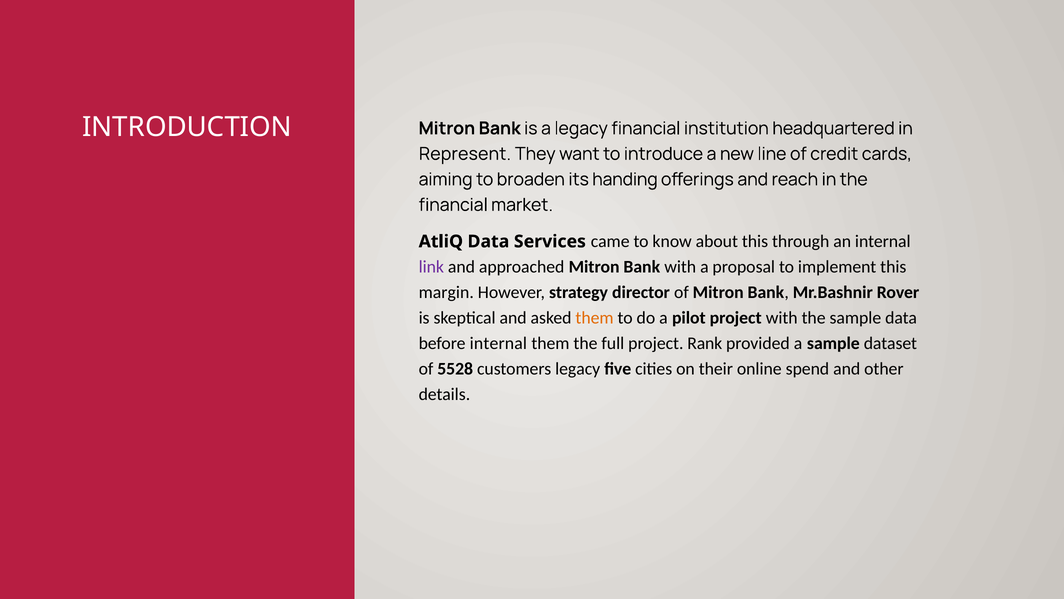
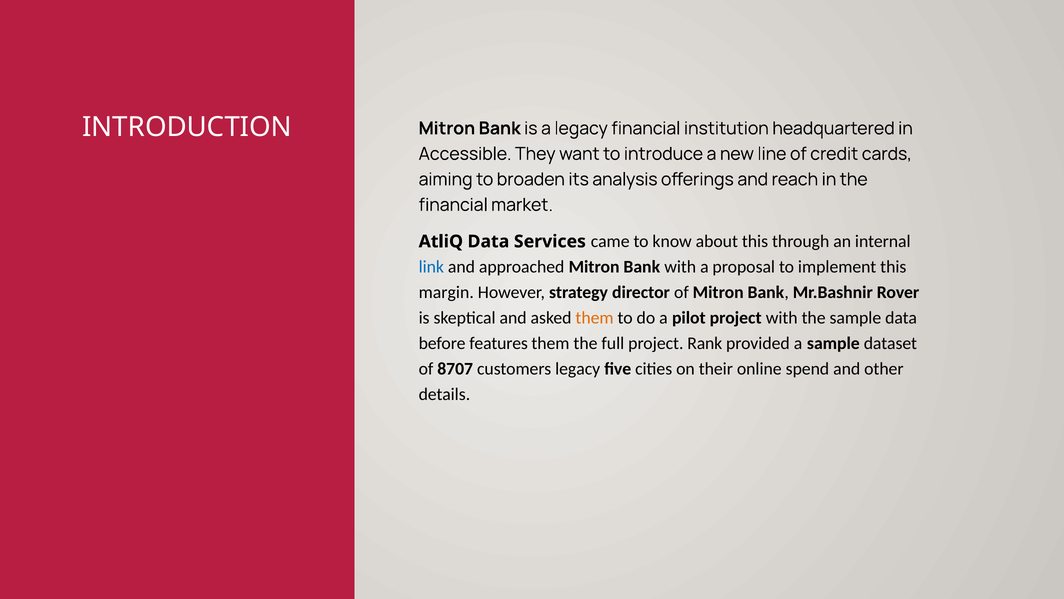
Represent: Represent -> Accessible (465, 154)
handing: handing -> analysis (625, 179)
link colour: purple -> blue (431, 267)
before internal: internal -> features (499, 343)
5528: 5528 -> 8707 (455, 369)
